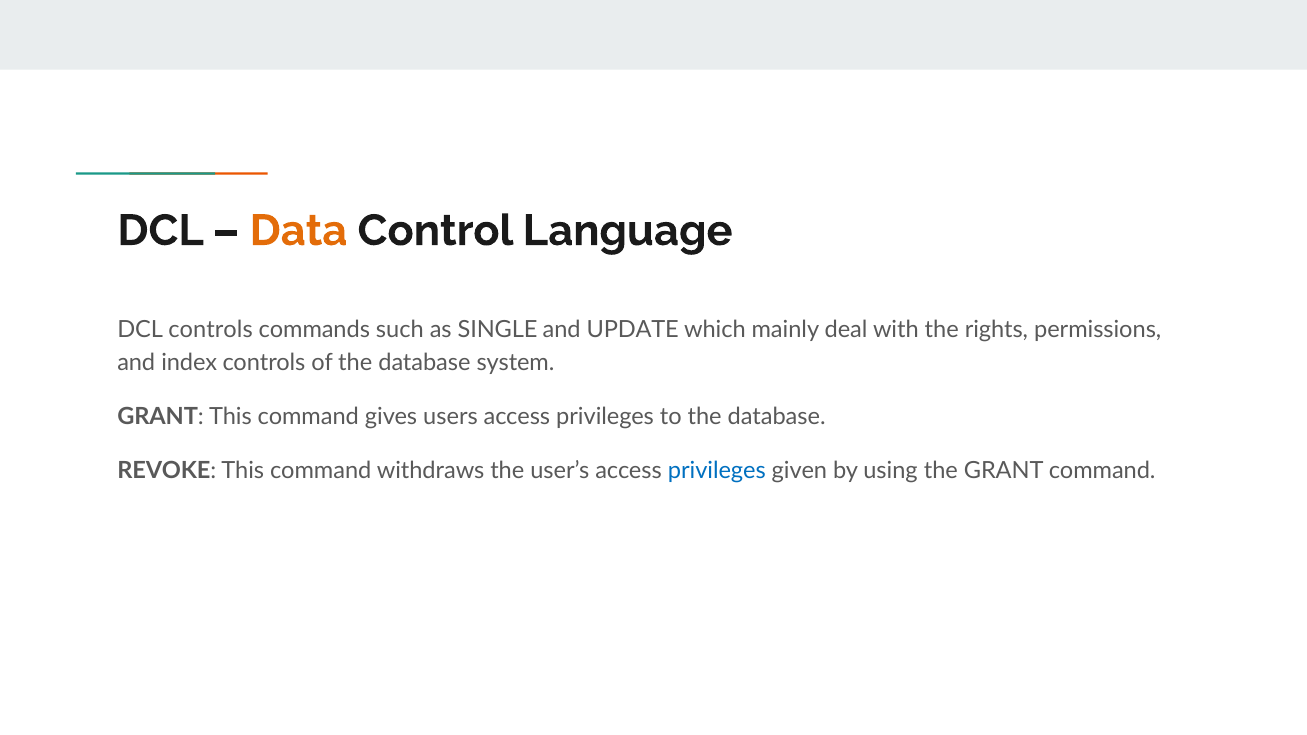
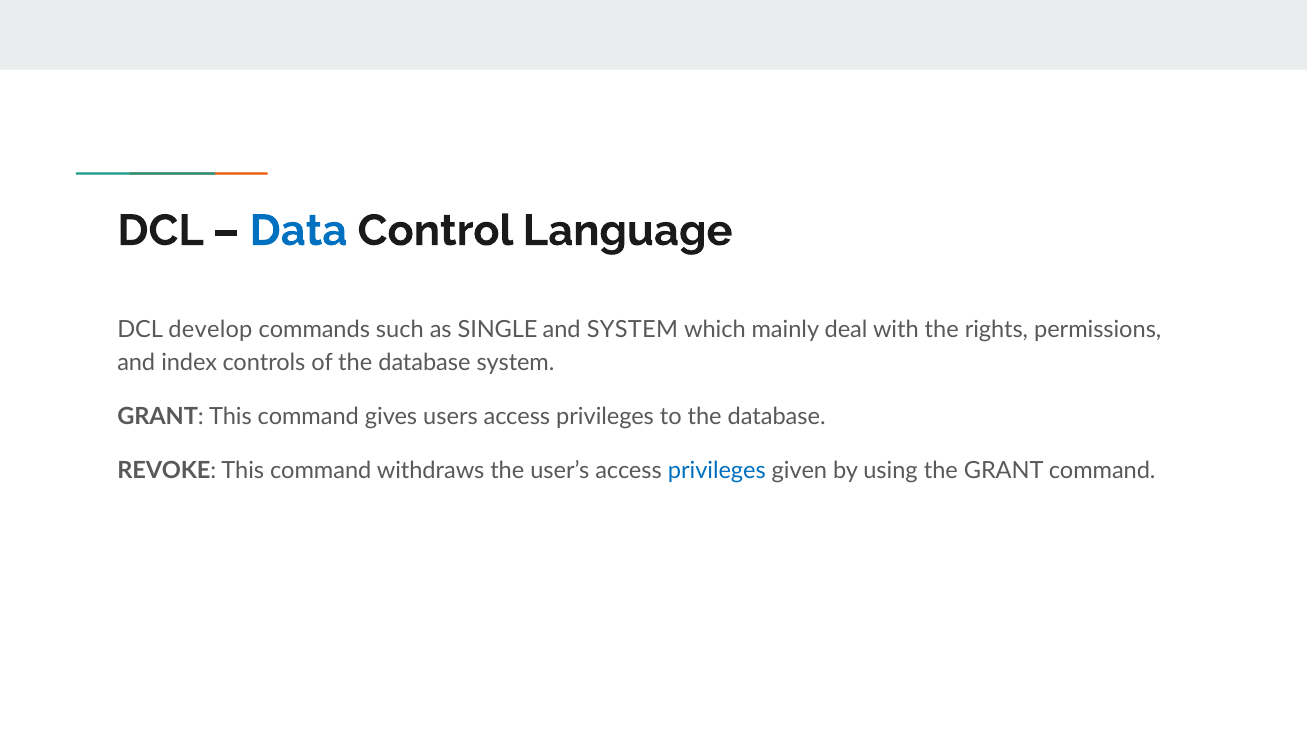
Data colour: orange -> blue (298, 231)
DCL controls: controls -> develop (210, 330)
and UPDATE: UPDATE -> SYSTEM (632, 330)
